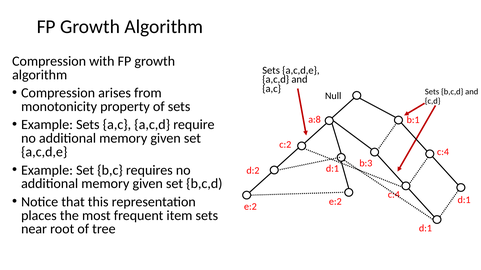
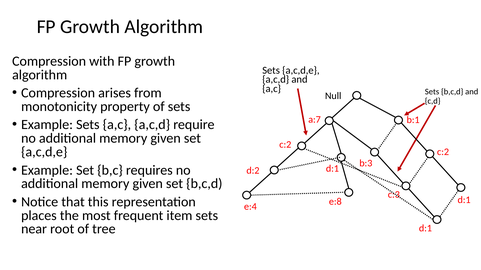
a:8: a:8 -> a:7 (315, 120)
c:4: c:4 -> c:2 (443, 152)
c:4: c:4 -> c:3 (394, 195)
e:2: e:2 -> e:8 (335, 202)
e:2: e:2 -> e:4 (250, 207)
